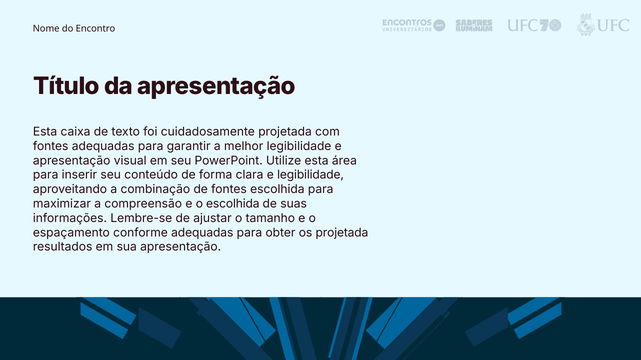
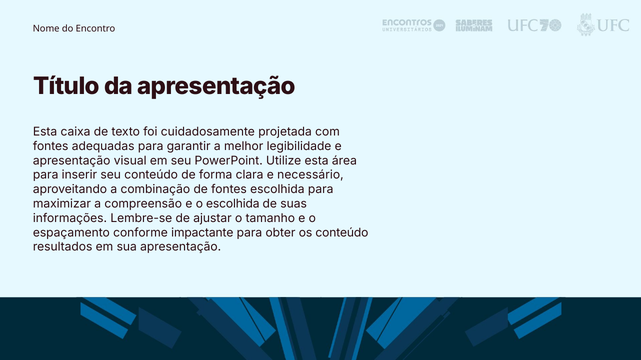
e legibilidade: legibilidade -> necessário (310, 175)
conforme adequadas: adequadas -> impactante (202, 233)
os projetada: projetada -> conteúdo (342, 233)
